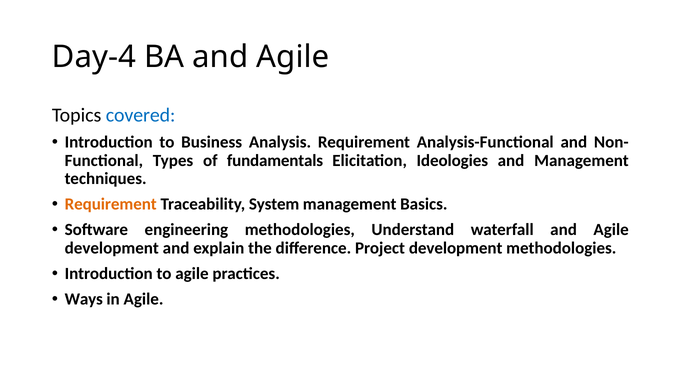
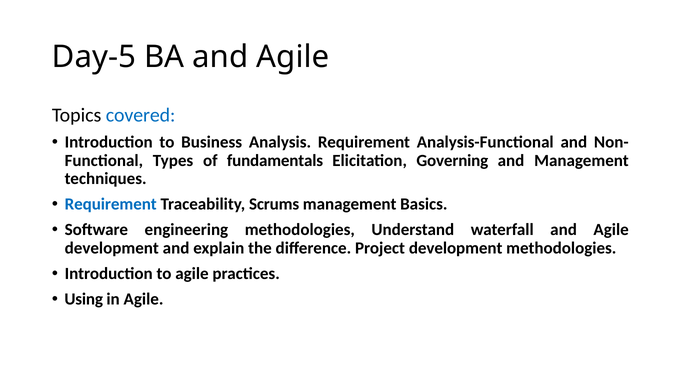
Day-4: Day-4 -> Day-5 (94, 57)
Ideologies: Ideologies -> Governing (452, 161)
Requirement colour: orange -> blue (111, 204)
System: System -> Scrums (274, 204)
Ways: Ways -> Using (84, 299)
